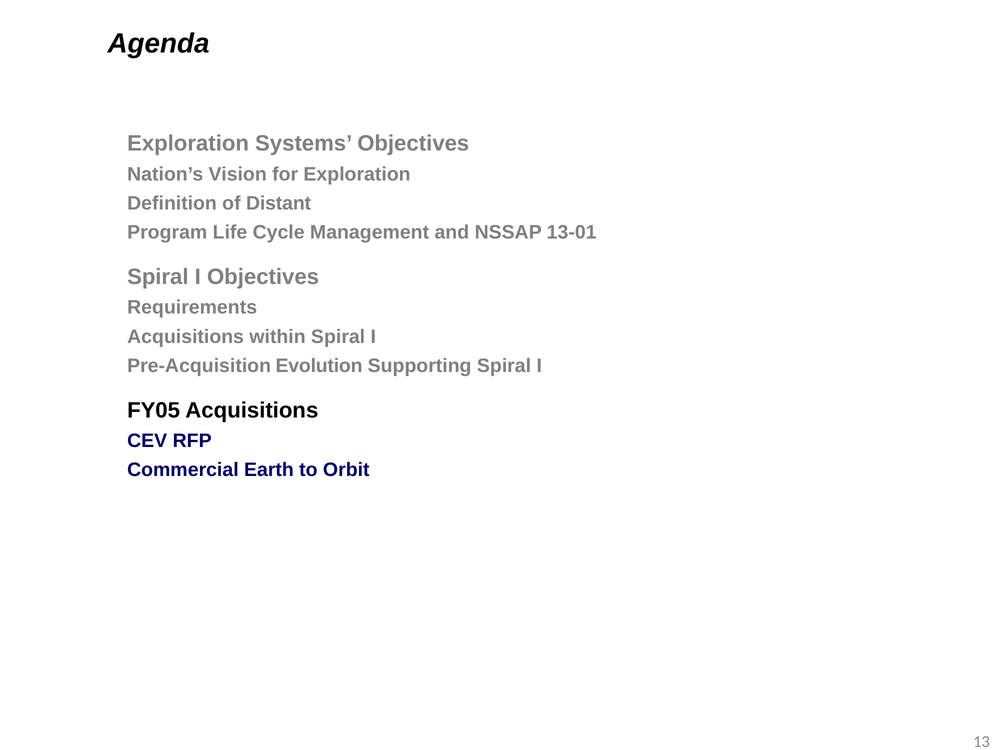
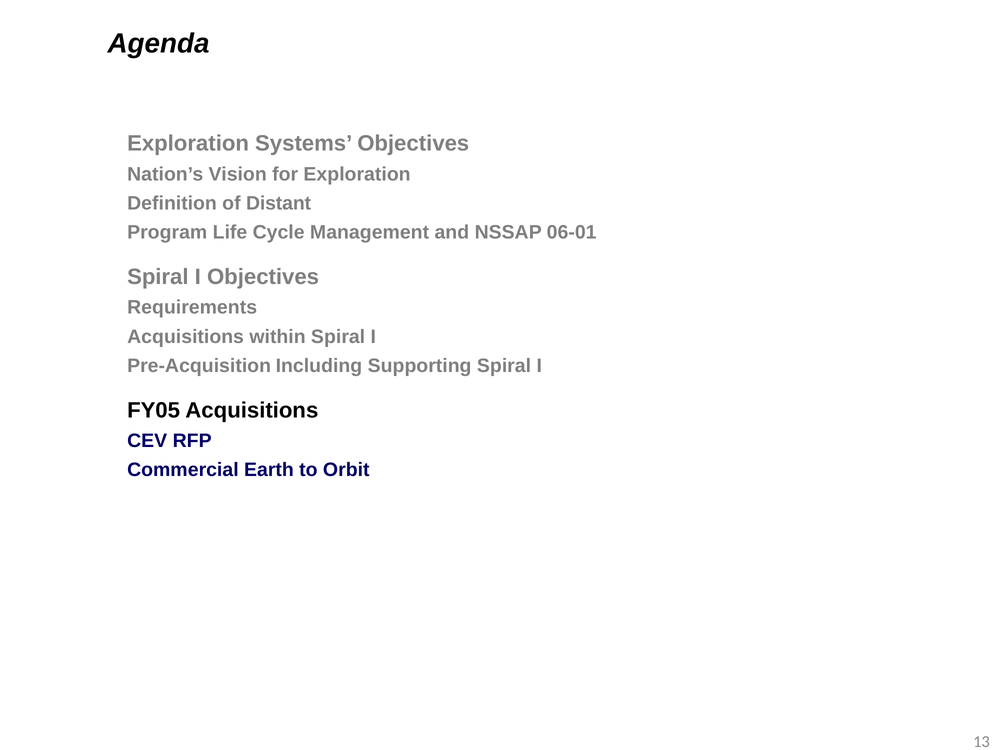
13-01: 13-01 -> 06-01 (572, 232)
Evolution: Evolution -> Including (319, 366)
